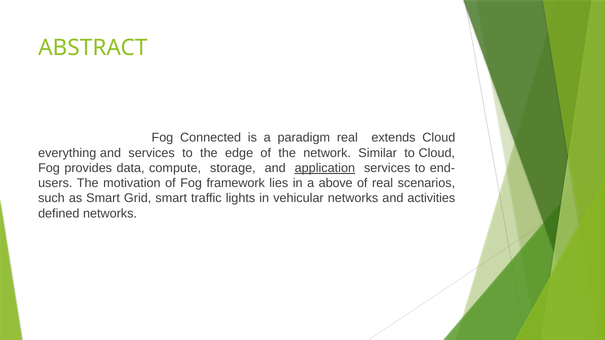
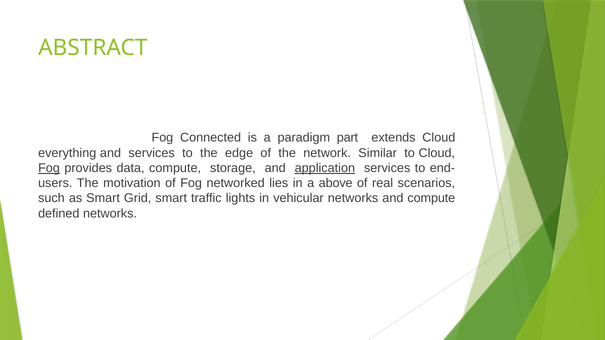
paradigm real: real -> part (347, 138)
Fog underline: none -> present (49, 168)
framework: framework -> networked (236, 183)
and activities: activities -> compute (431, 198)
